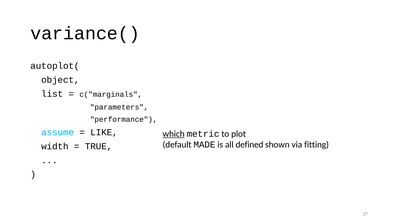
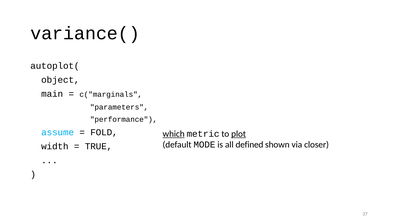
list: list -> main (52, 94)
LIKE: LIKE -> FOLD (104, 132)
plot underline: none -> present (239, 134)
MADE: MADE -> MODE (204, 145)
fitting: fitting -> closer (317, 145)
